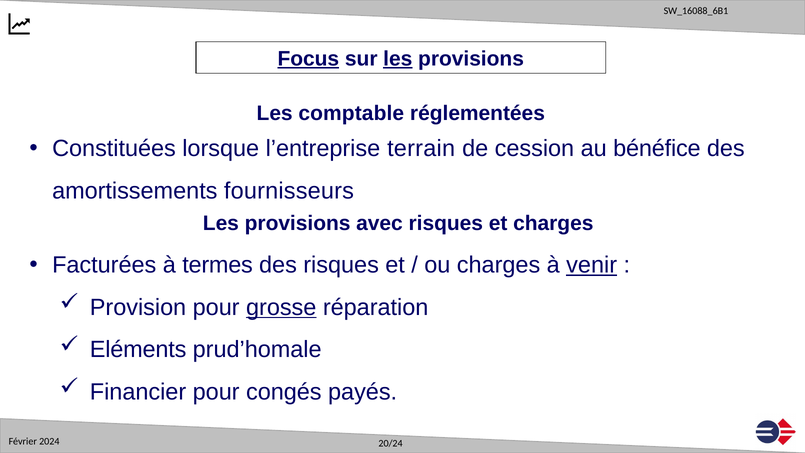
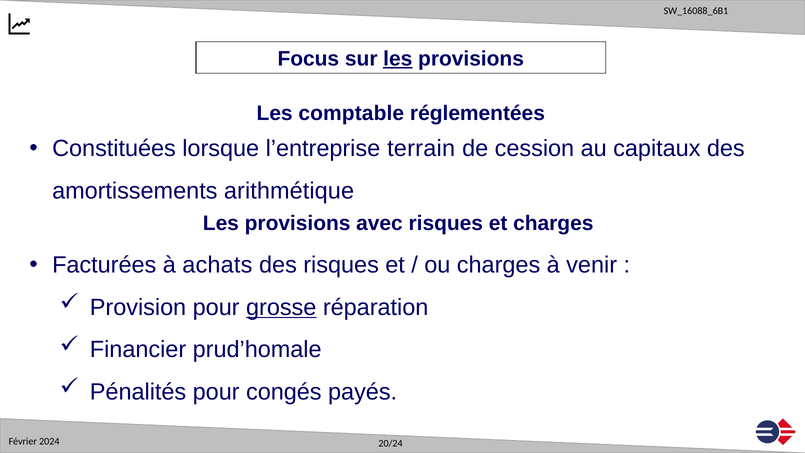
Focus underline: present -> none (308, 59)
bénéfice: bénéfice -> capitaux (657, 149)
fournisseurs: fournisseurs -> arithmétique (289, 191)
termes: termes -> achats (217, 265)
venir underline: present -> none (592, 265)
Eléments: Eléments -> Financier (138, 350)
Financier: Financier -> Pénalités (138, 392)
